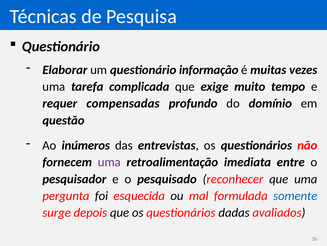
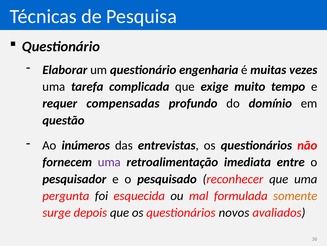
informação: informação -> engenharia (209, 70)
somente colour: blue -> orange (295, 195)
dadas: dadas -> novos (234, 212)
